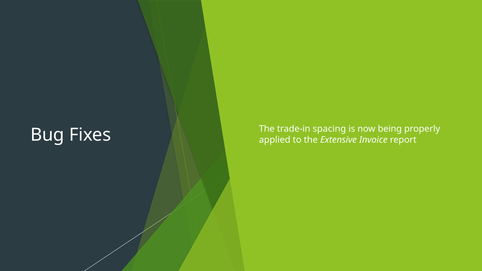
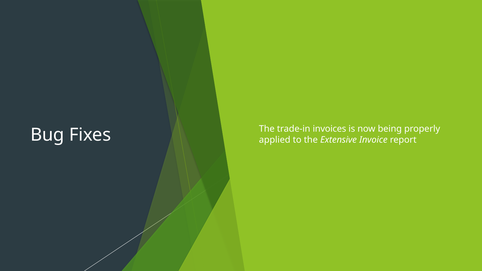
spacing: spacing -> invoices (329, 129)
